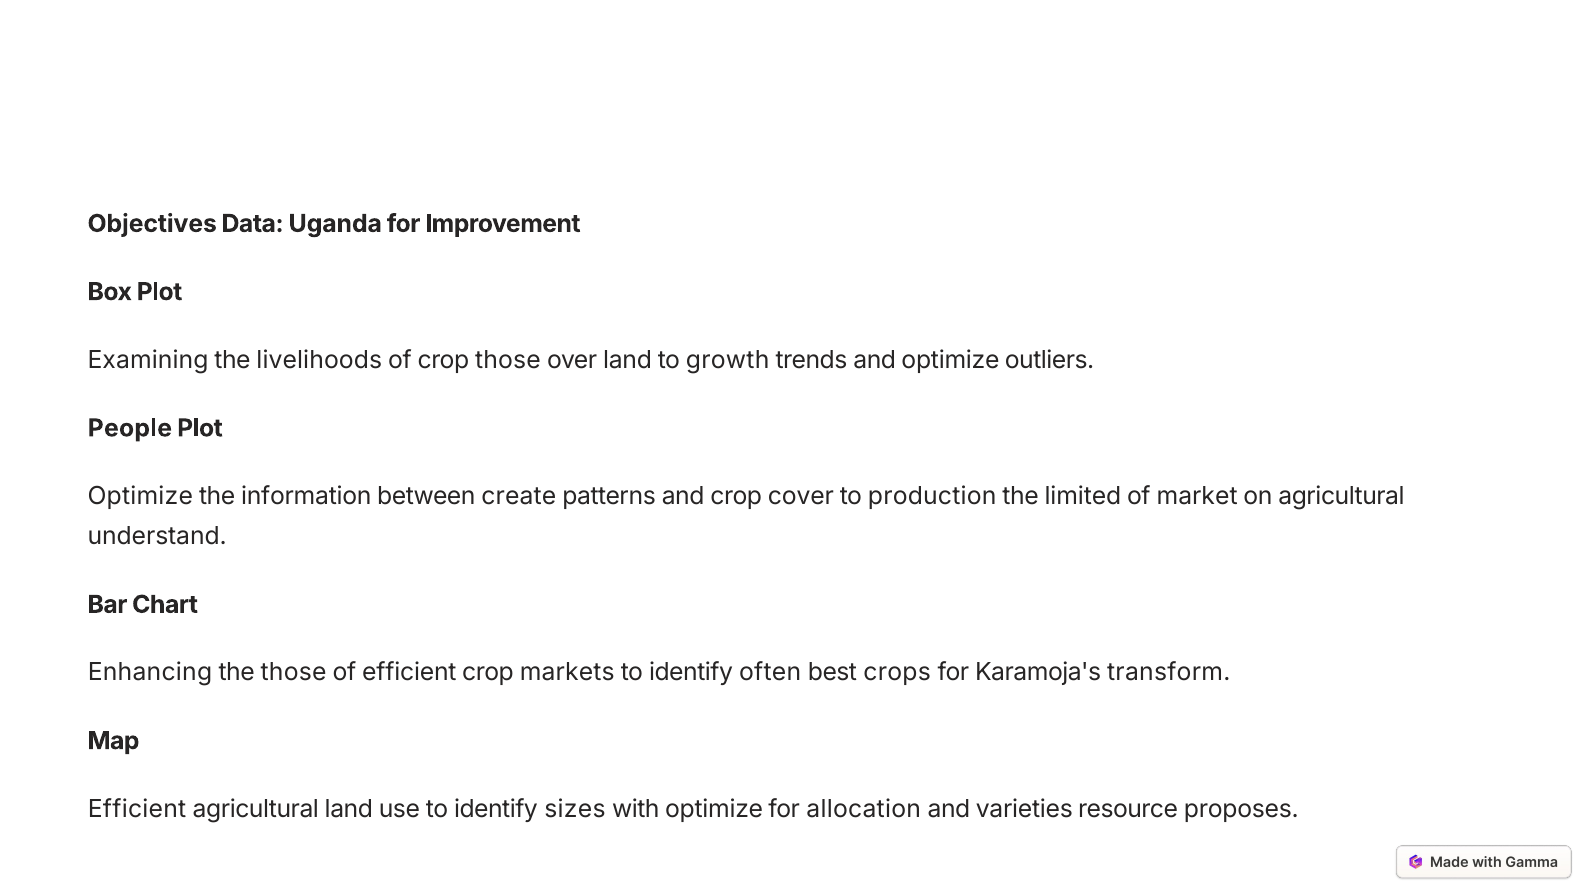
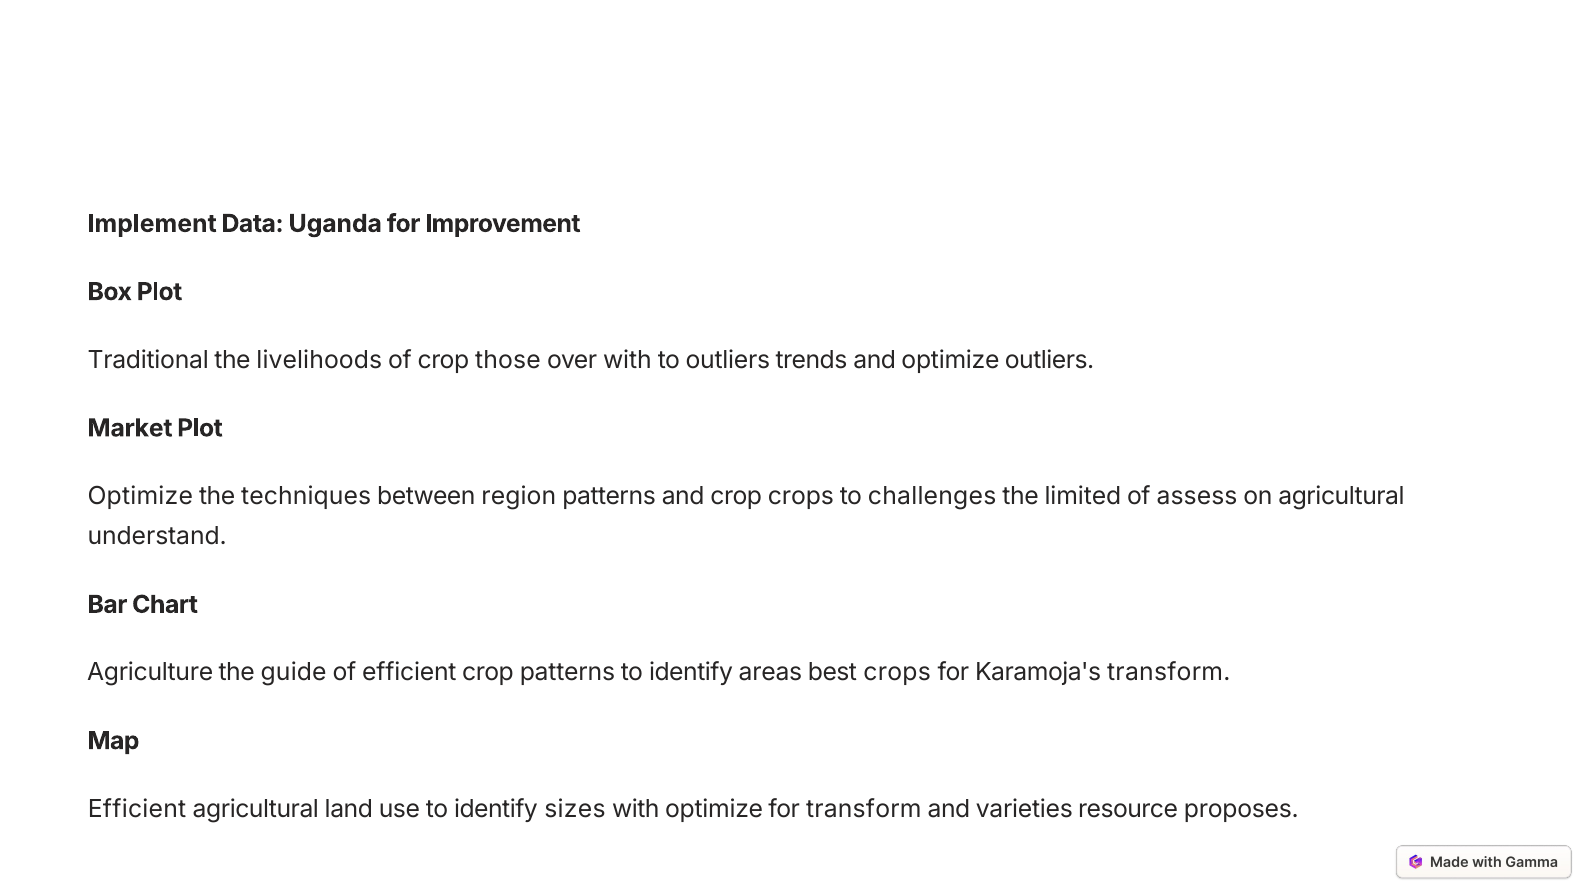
Objectives: Objectives -> Implement (152, 224)
Examining: Examining -> Traditional (148, 360)
over land: land -> with (627, 360)
to growth: growth -> outliers (728, 360)
People: People -> Market (130, 428)
information: information -> techniques (306, 496)
create: create -> region (519, 496)
crop cover: cover -> crops (801, 496)
production: production -> challenges (932, 496)
market: market -> assess (1197, 496)
Enhancing: Enhancing -> Agriculture (150, 673)
the those: those -> guide (294, 673)
crop markets: markets -> patterns (567, 673)
often: often -> areas (770, 673)
for allocation: allocation -> transform (864, 809)
